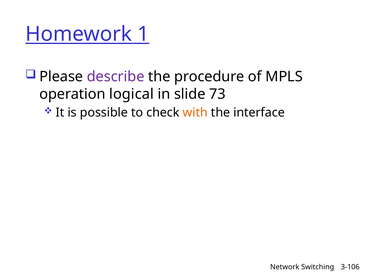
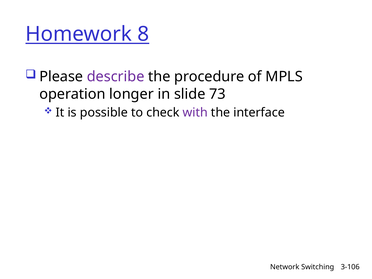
1: 1 -> 8 (143, 34)
logical: logical -> longer (132, 94)
with colour: orange -> purple (195, 112)
